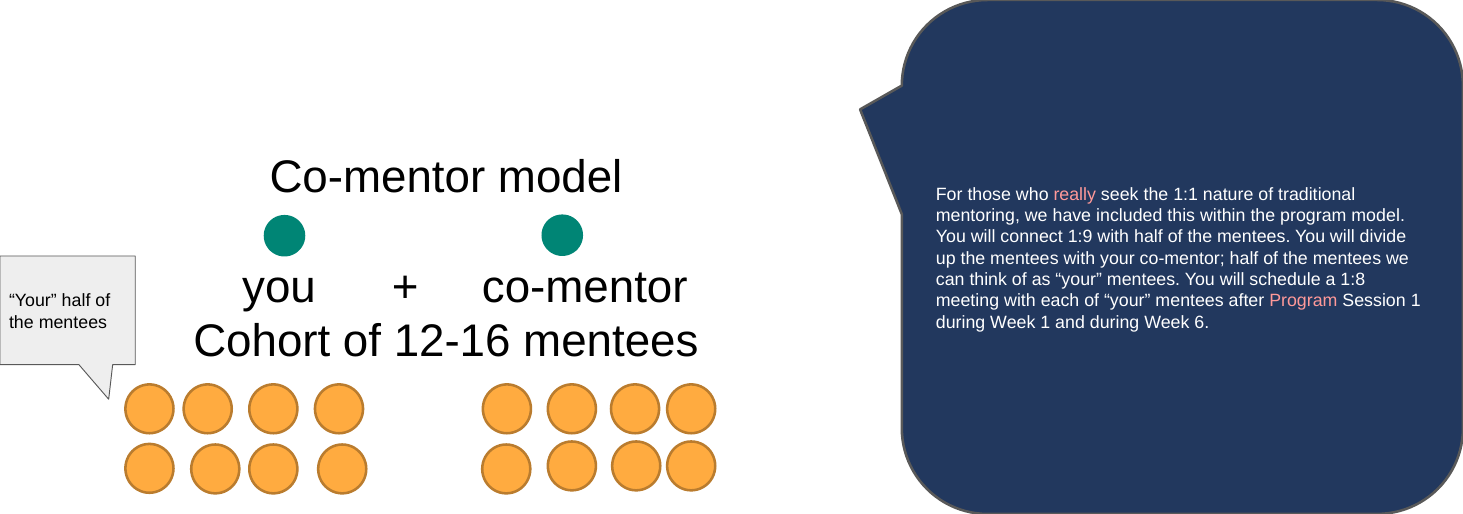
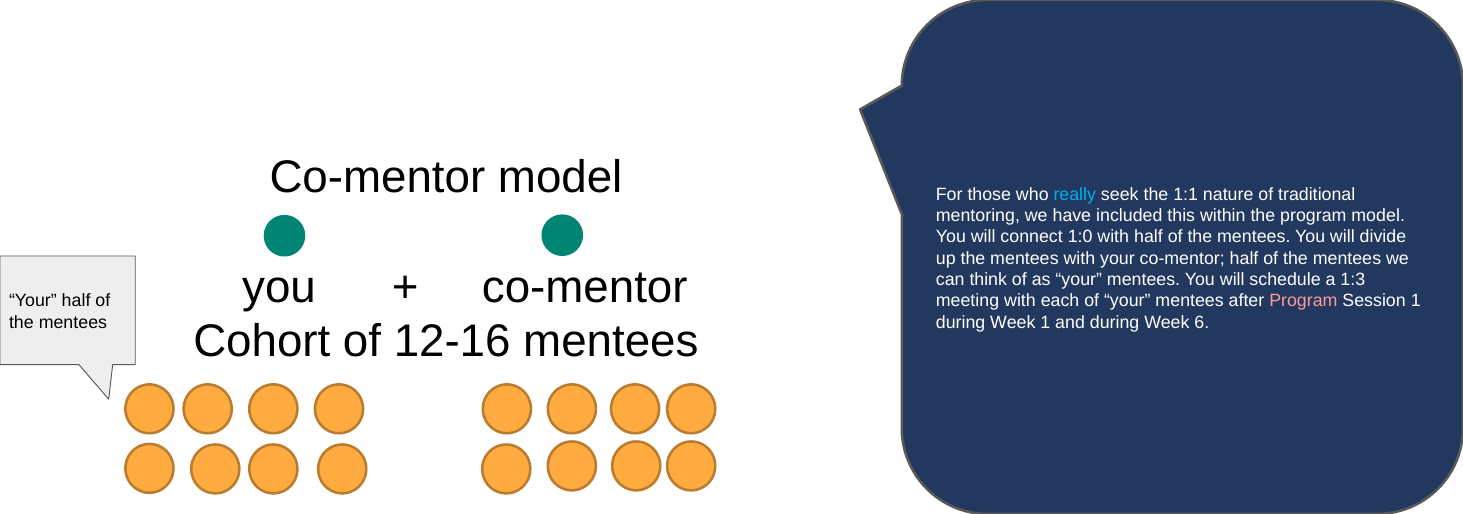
really colour: pink -> light blue (1075, 194)
1:9: 1:9 -> 1:0 (1080, 237)
1:8: 1:8 -> 1:3 (1353, 280)
